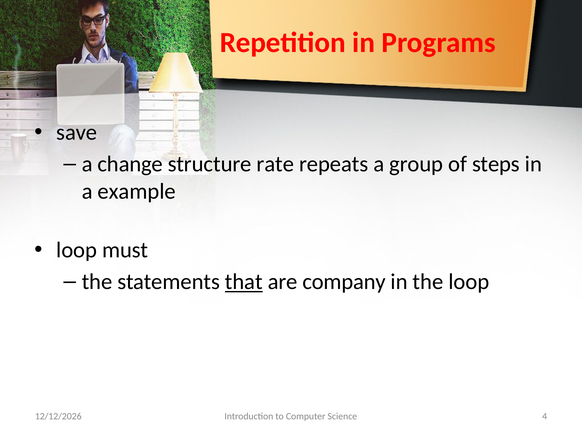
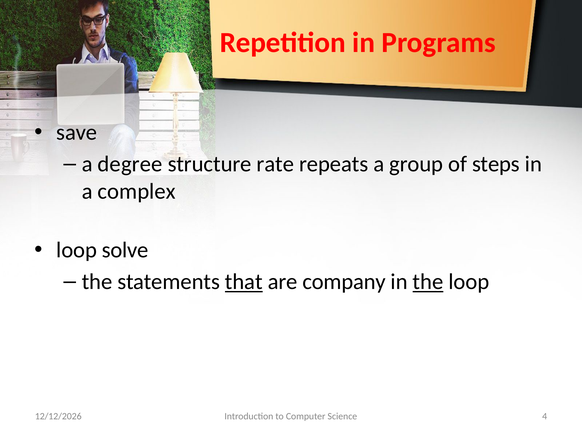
change: change -> degree (130, 164)
example: example -> complex (137, 192)
must: must -> solve (125, 250)
the underline: none -> present (428, 282)
